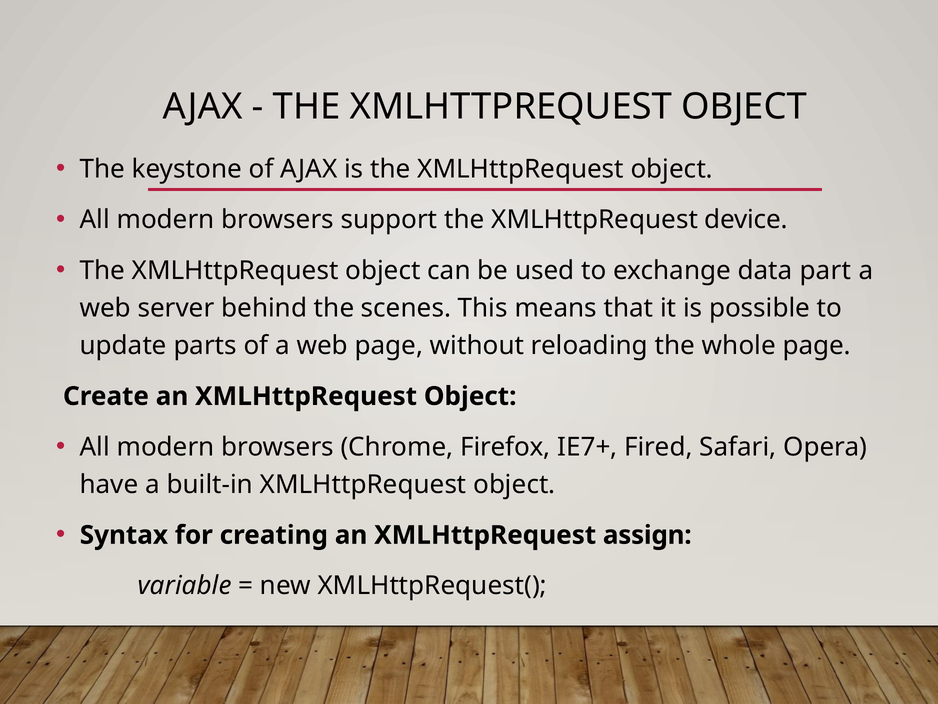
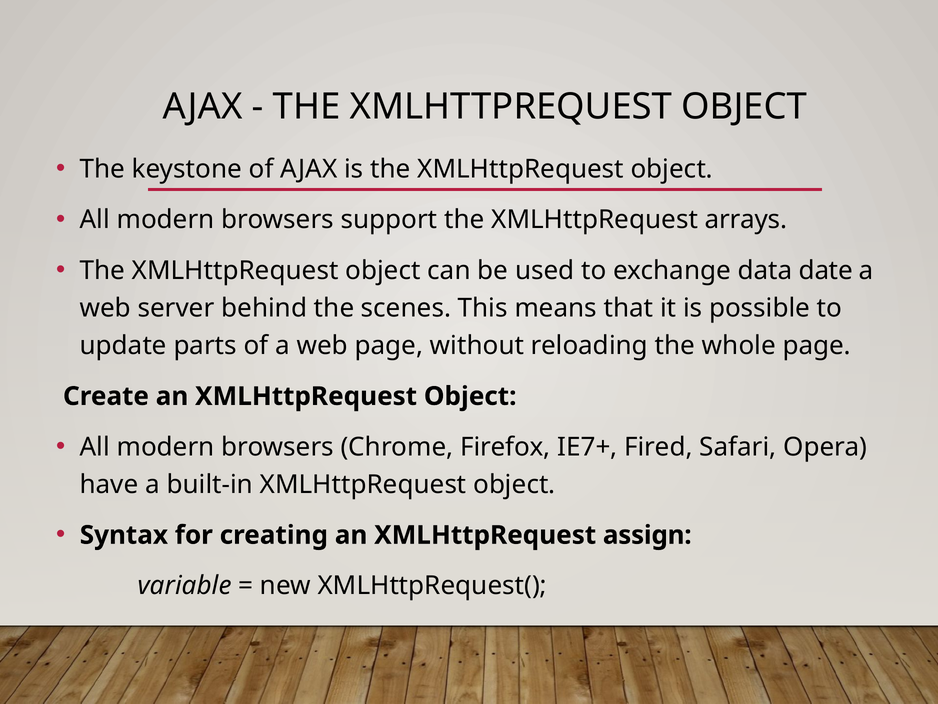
device: device -> arrays (746, 220)
part: part -> date (826, 270)
